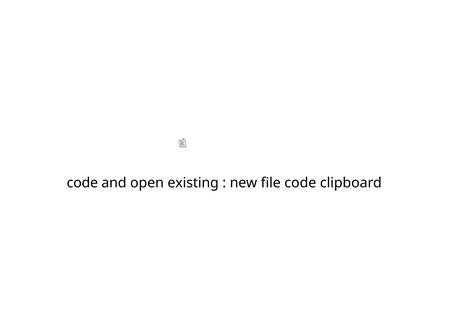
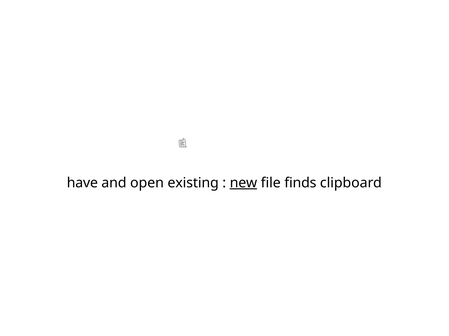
code: code -> have (82, 183)
new underline: none -> present (243, 183)
file code: code -> finds (300, 183)
